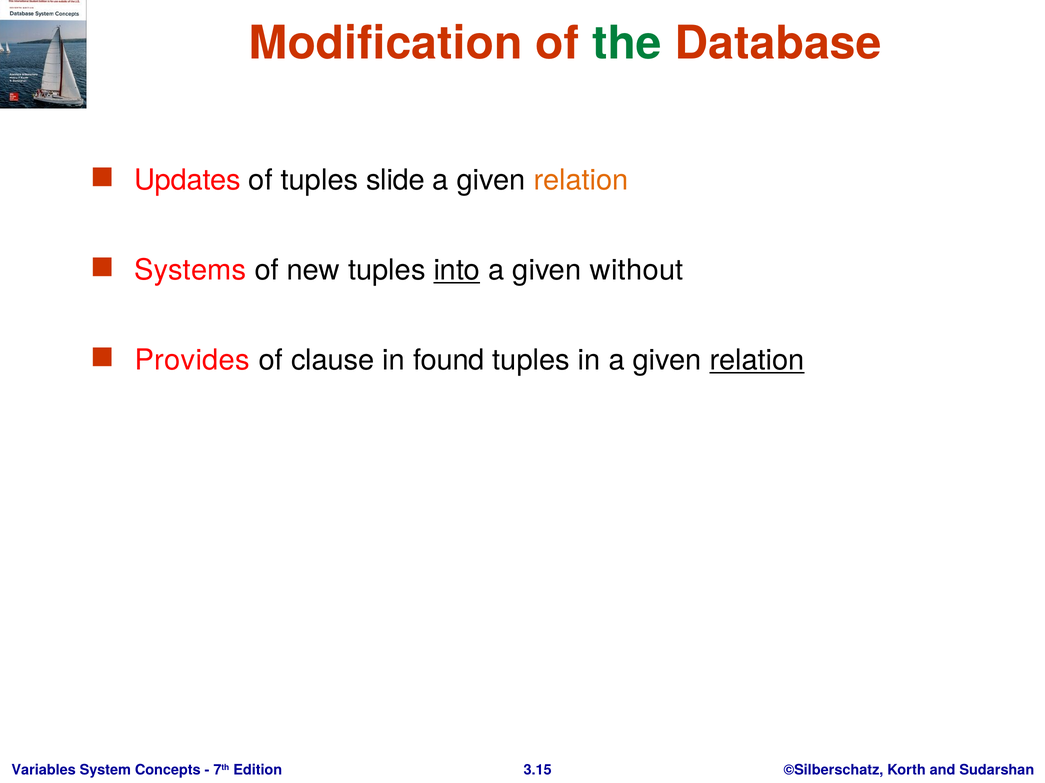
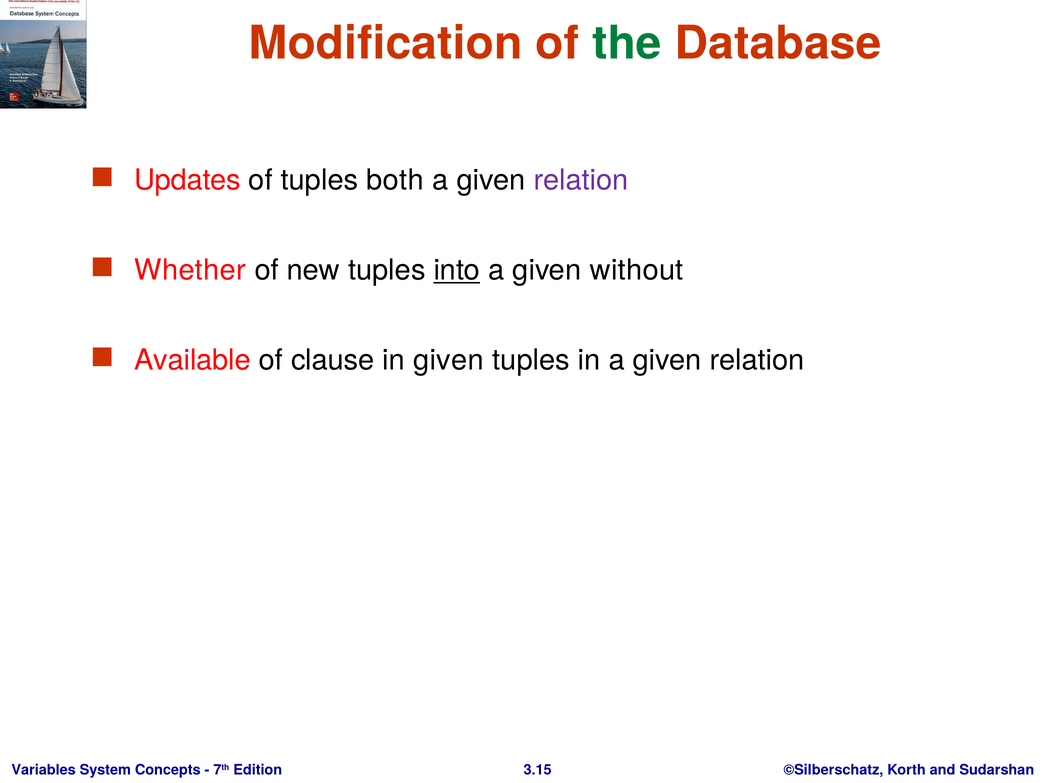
slide: slide -> both (395, 181)
relation colour: orange -> purple (581, 181)
Systems: Systems -> Whether (190, 271)
Provides: Provides -> Available (192, 361)
in found: found -> given (449, 361)
relation underline: present -> none (757, 361)
